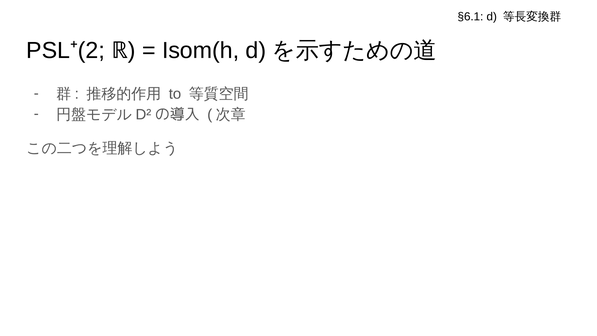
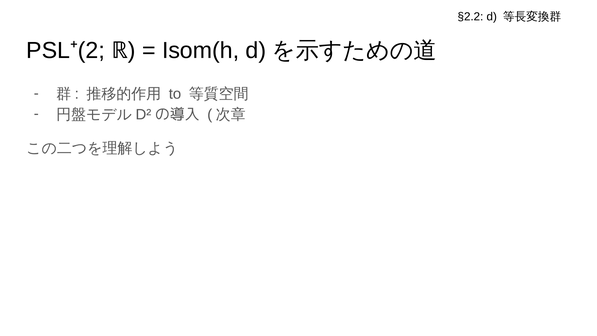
§6.1: §6.1 -> §2.2 (470, 17)
